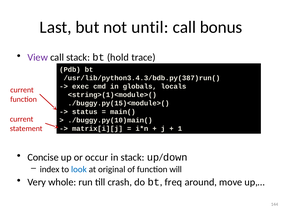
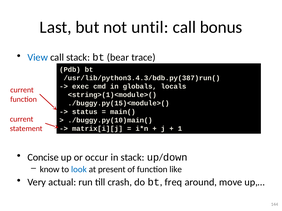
View colour: purple -> blue (38, 58)
hold: hold -> bear (118, 58)
index: index -> know (50, 170)
original: original -> present (112, 170)
will: will -> like (176, 170)
whole: whole -> actual (62, 183)
